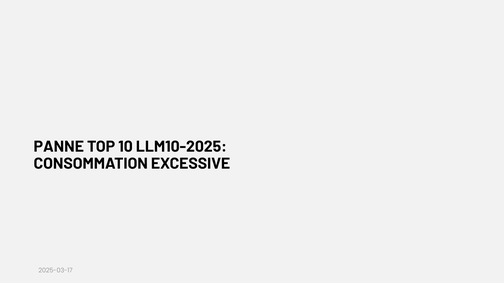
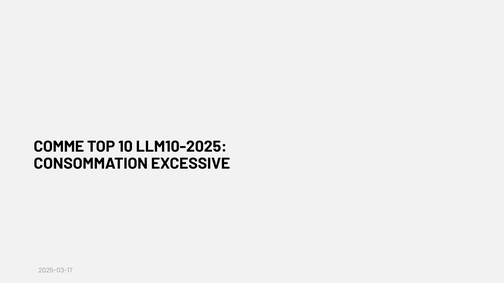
PANNE: PANNE -> COMME (59, 147)
